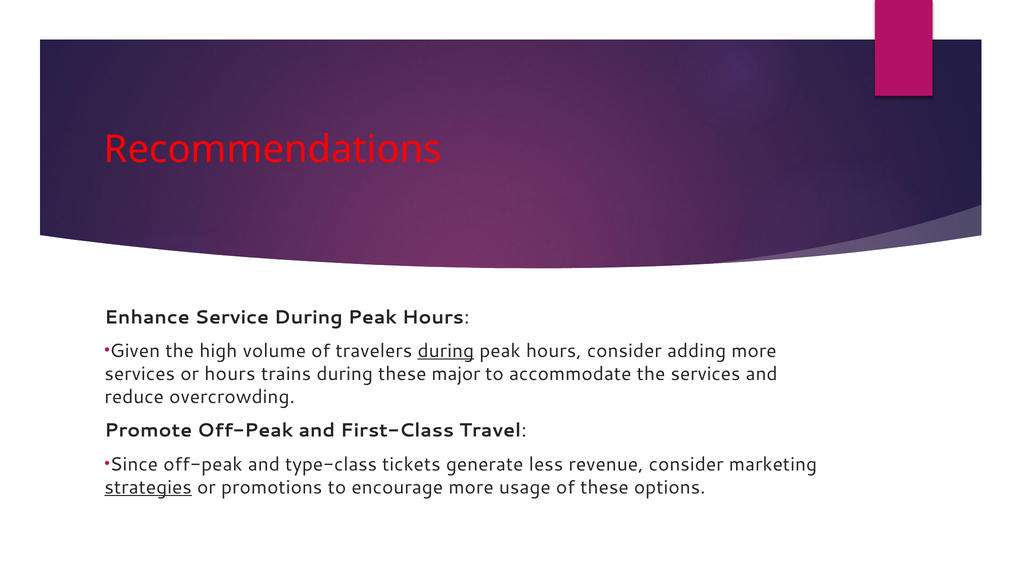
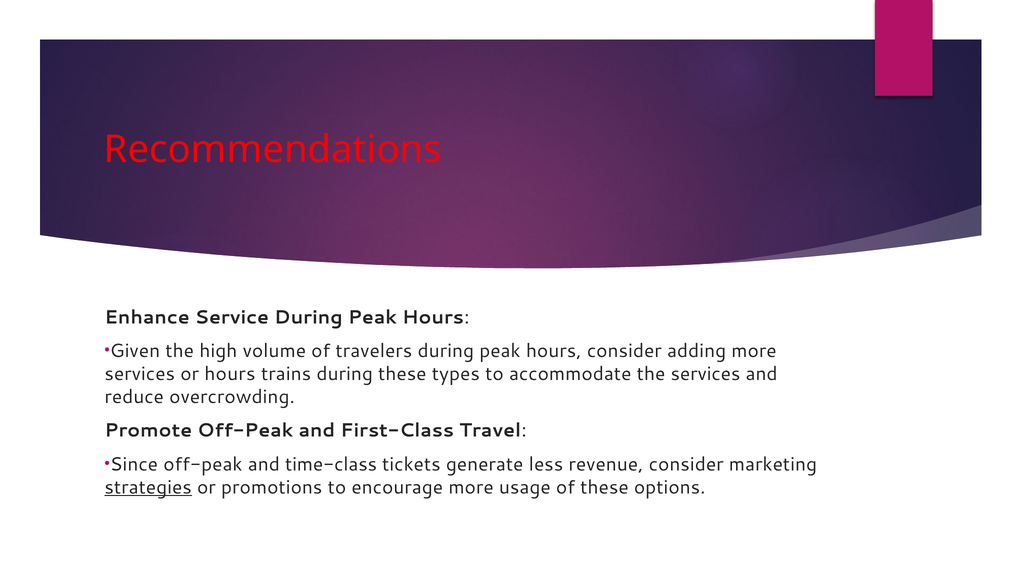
during underline: present -> none (446, 351)
major: major -> types (456, 374)
type-class: type-class -> time-class (331, 464)
